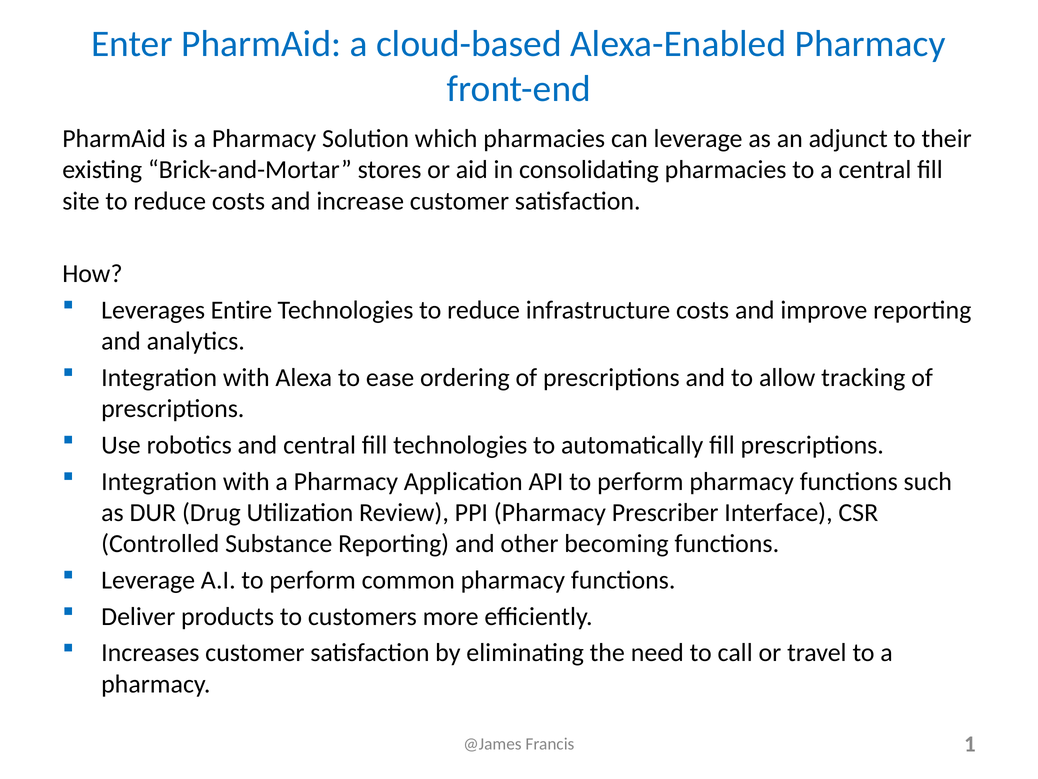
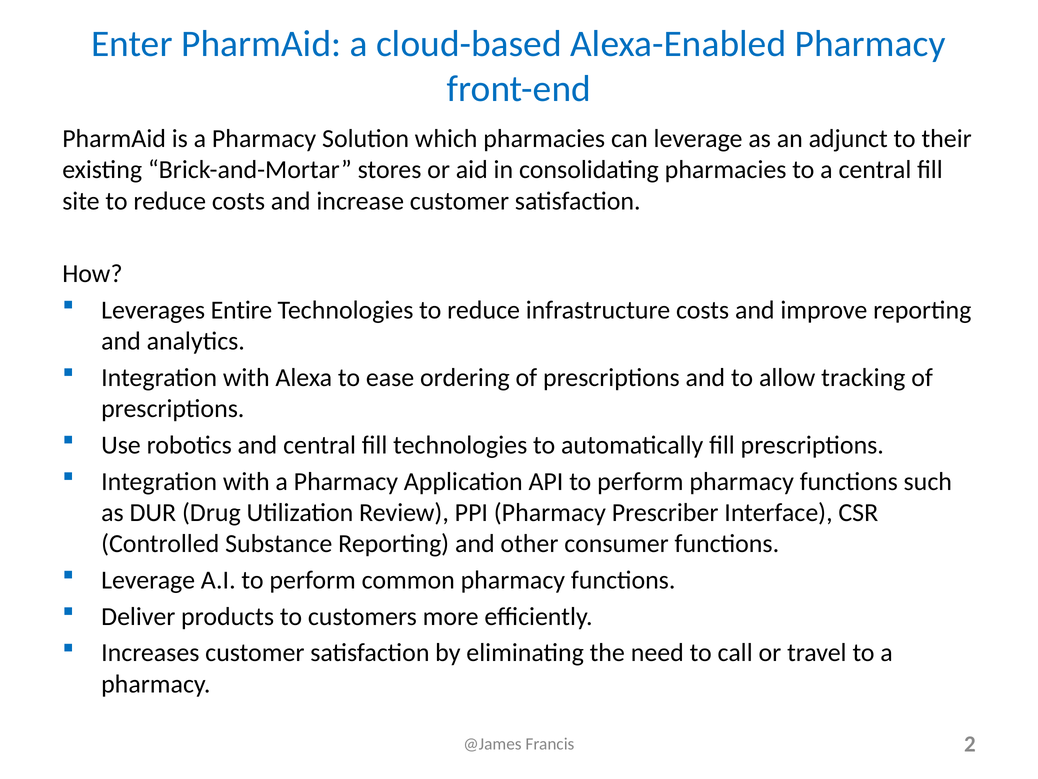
becoming: becoming -> consumer (616, 543)
1: 1 -> 2 (970, 744)
